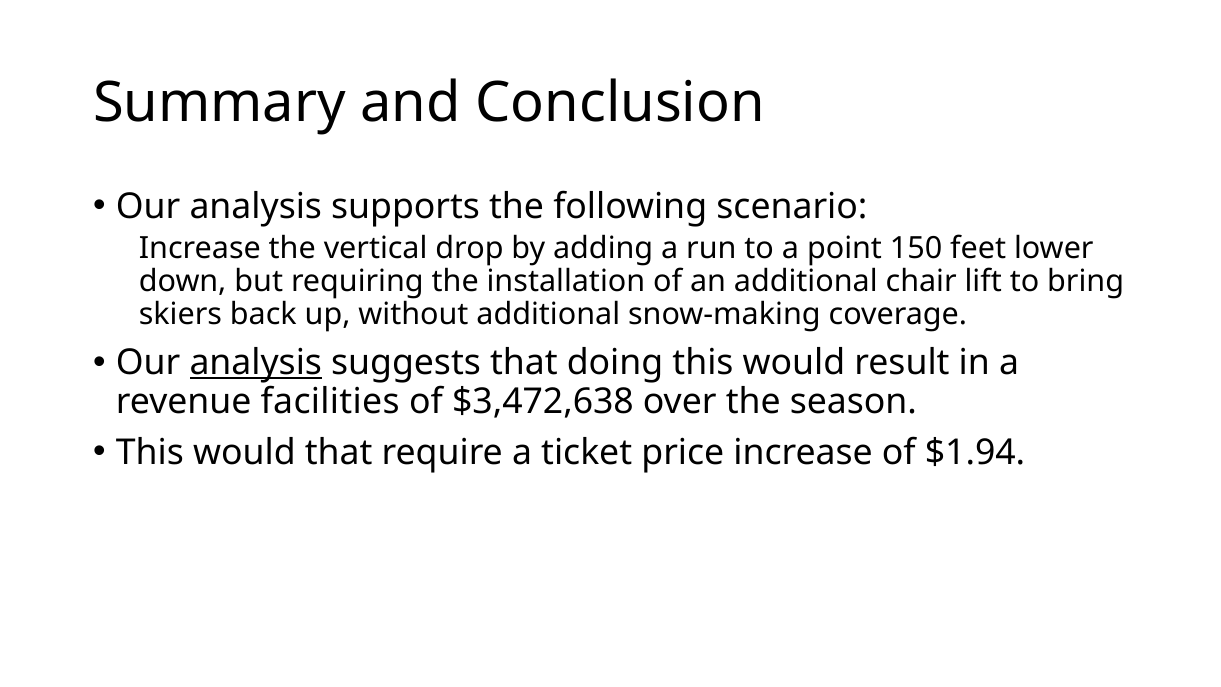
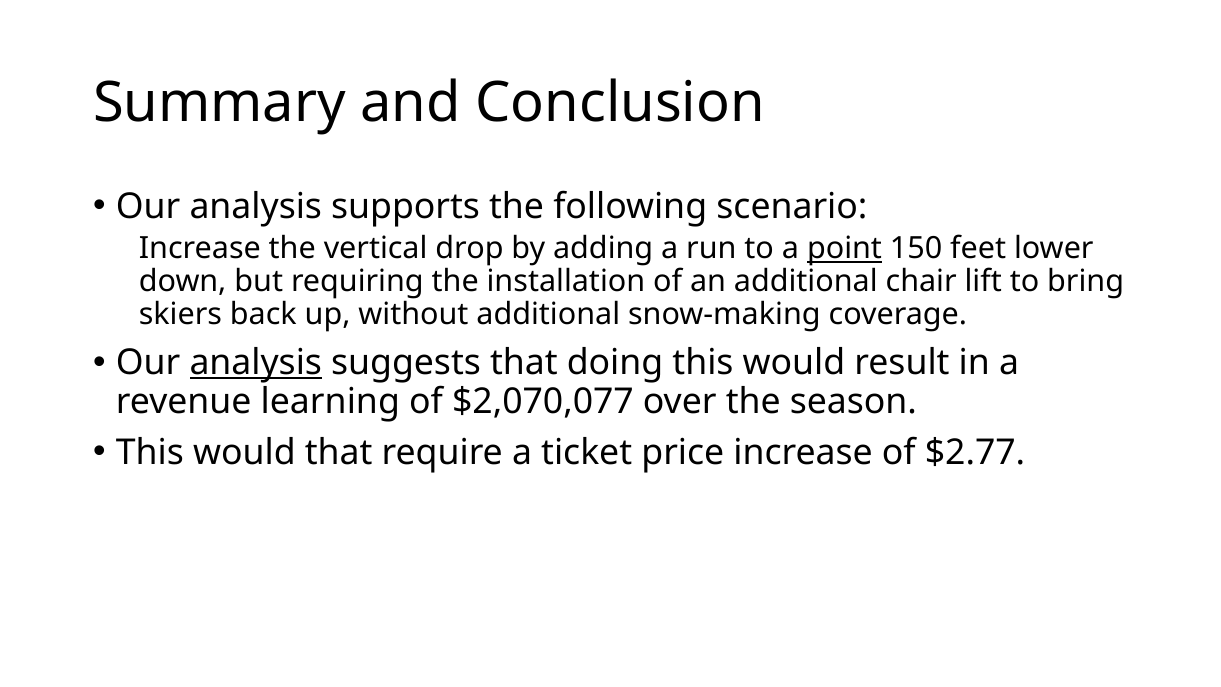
point underline: none -> present (845, 249)
facilities: facilities -> learning (330, 401)
$3,472,638: $3,472,638 -> $2,070,077 (543, 401)
$1.94: $1.94 -> $2.77 (975, 452)
